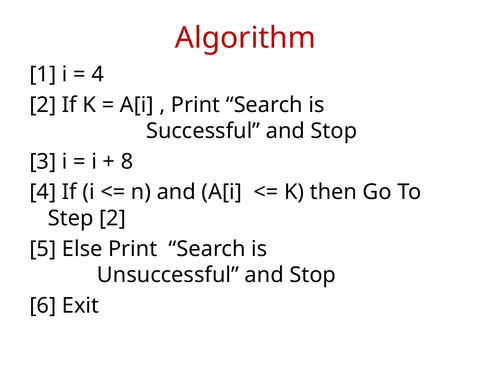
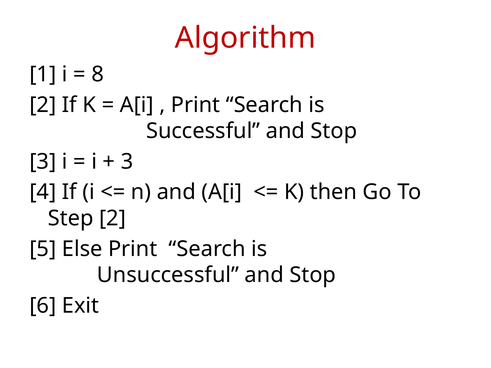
4: 4 -> 8 (98, 74)
8: 8 -> 3 (127, 162)
